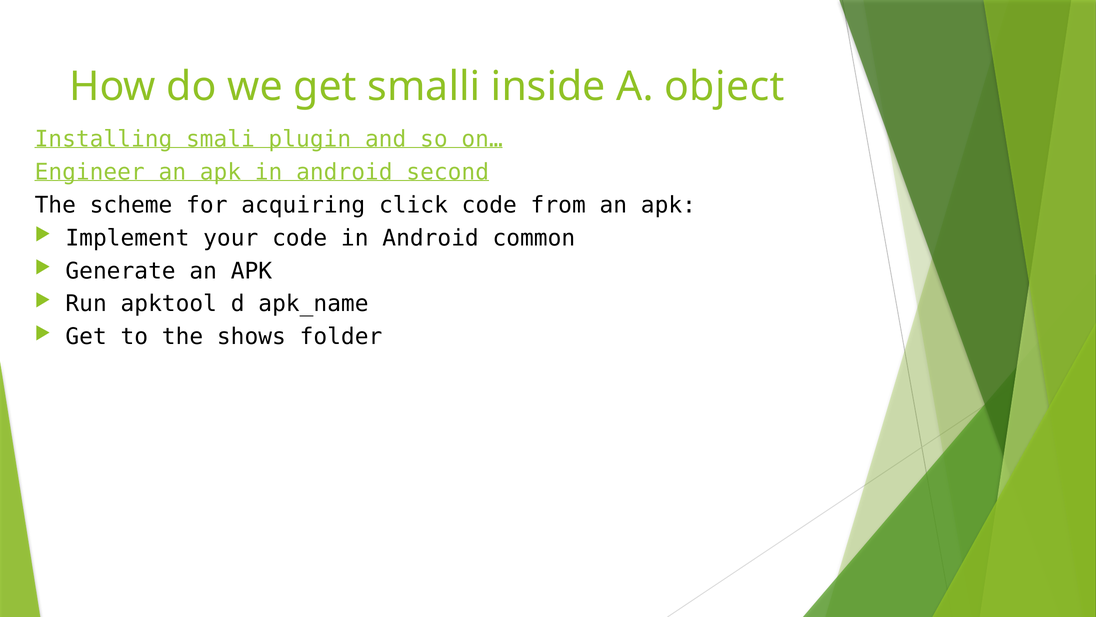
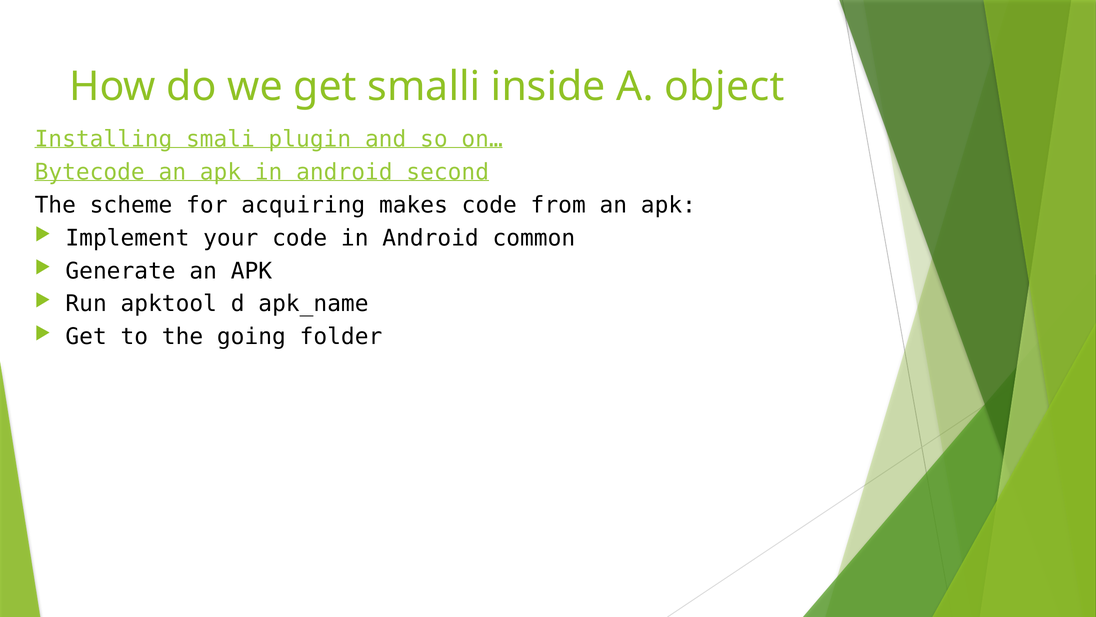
Engineer: Engineer -> Bytecode (90, 172)
click: click -> makes (413, 205)
shows: shows -> going (251, 337)
